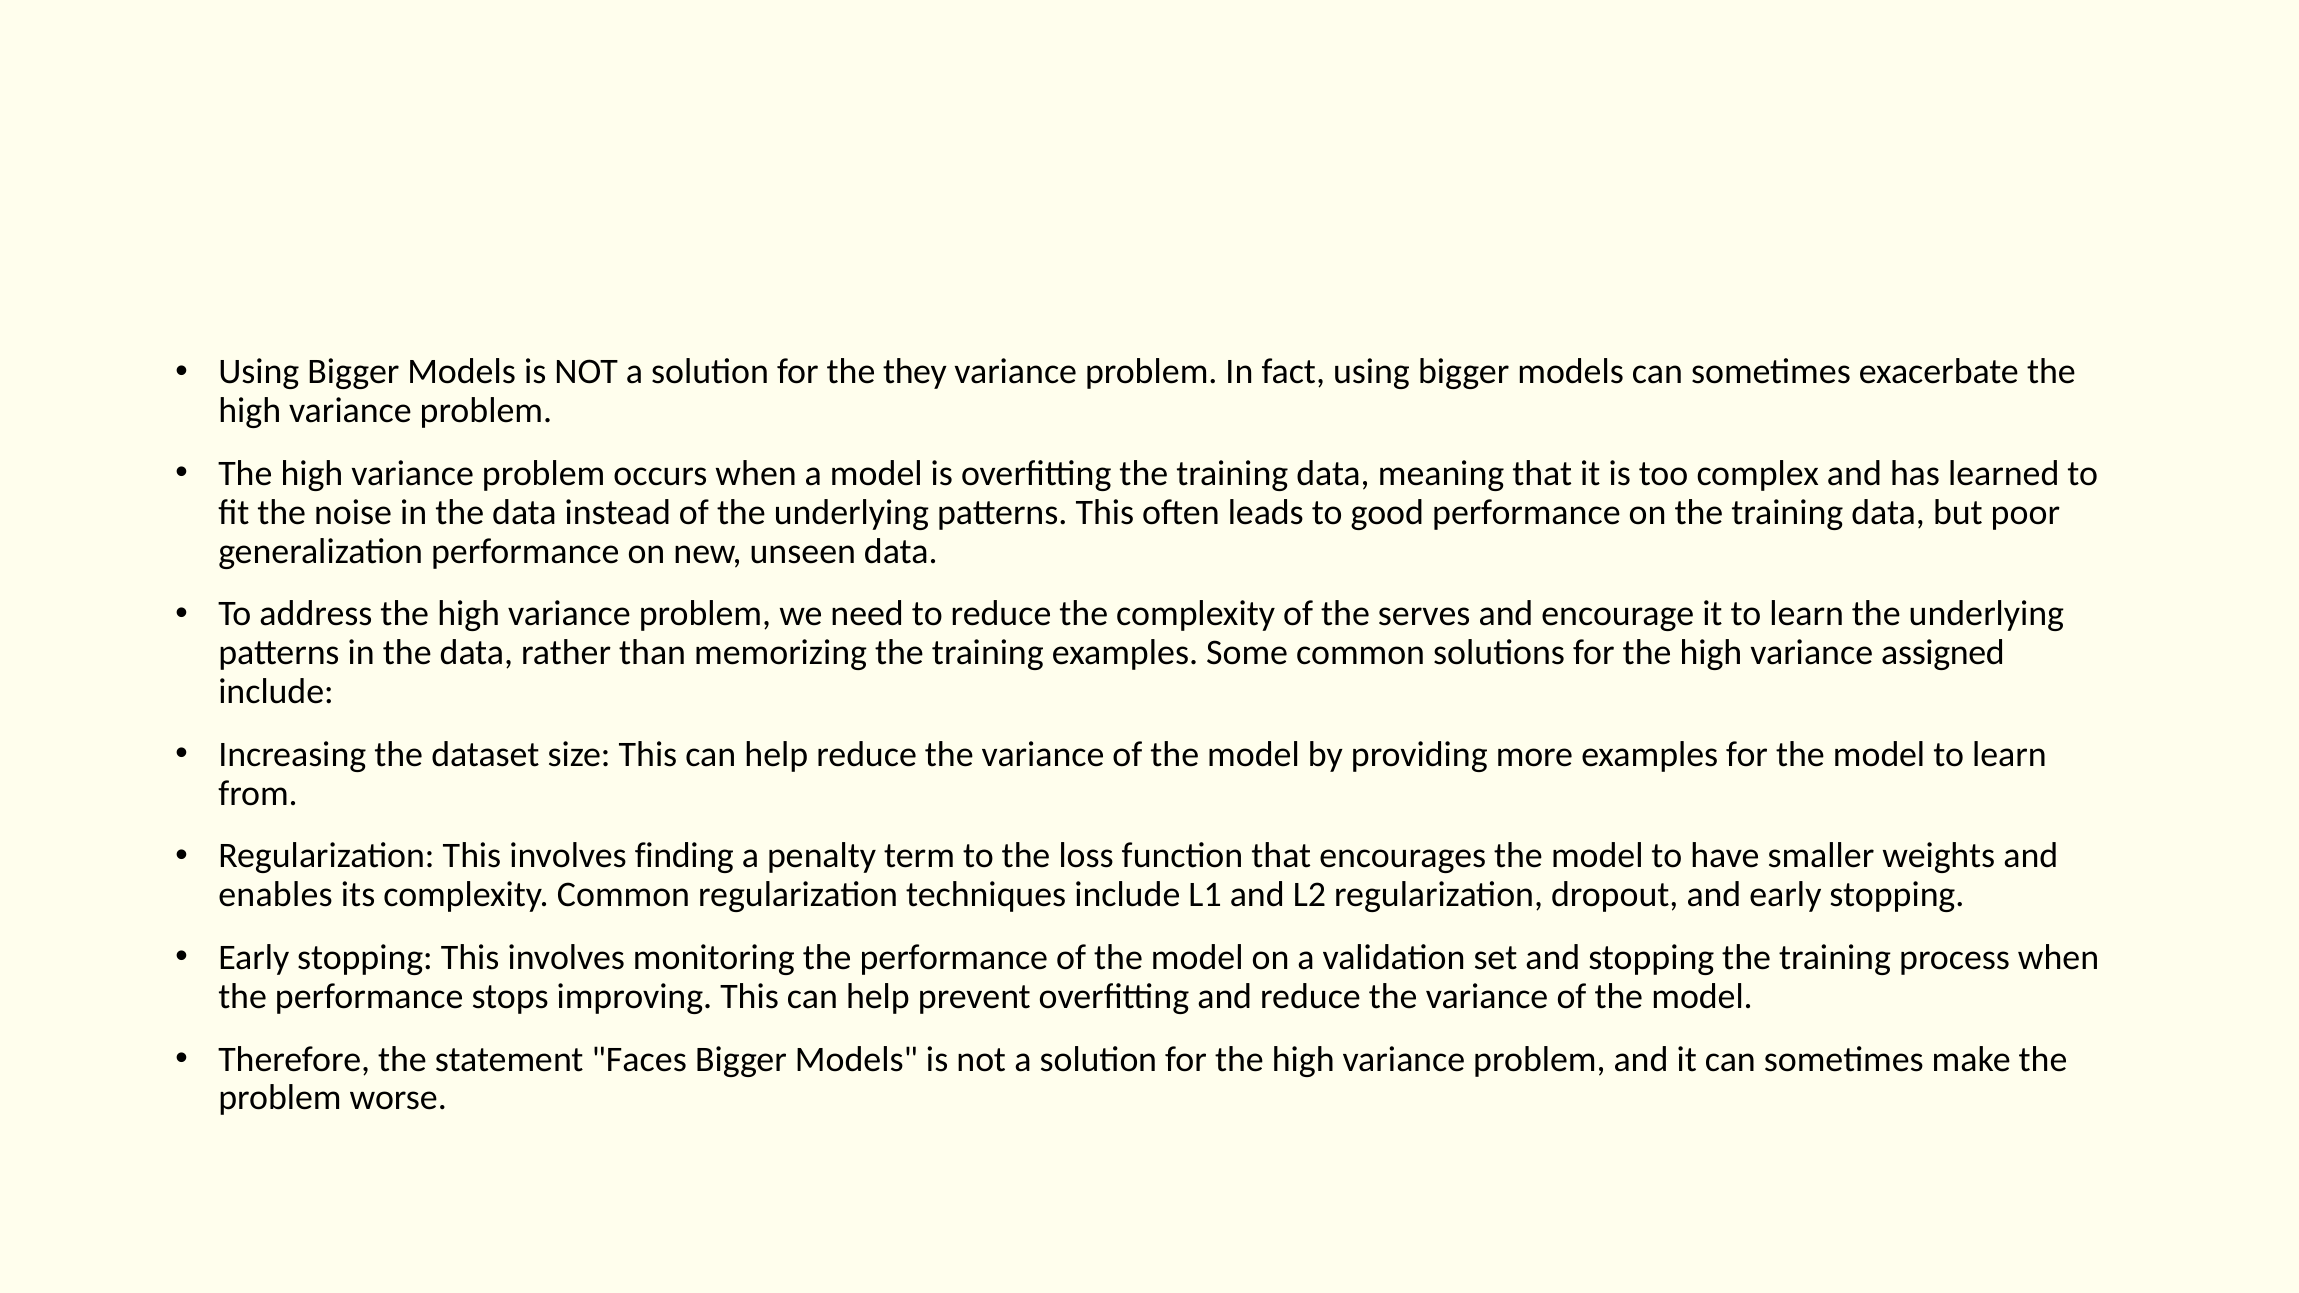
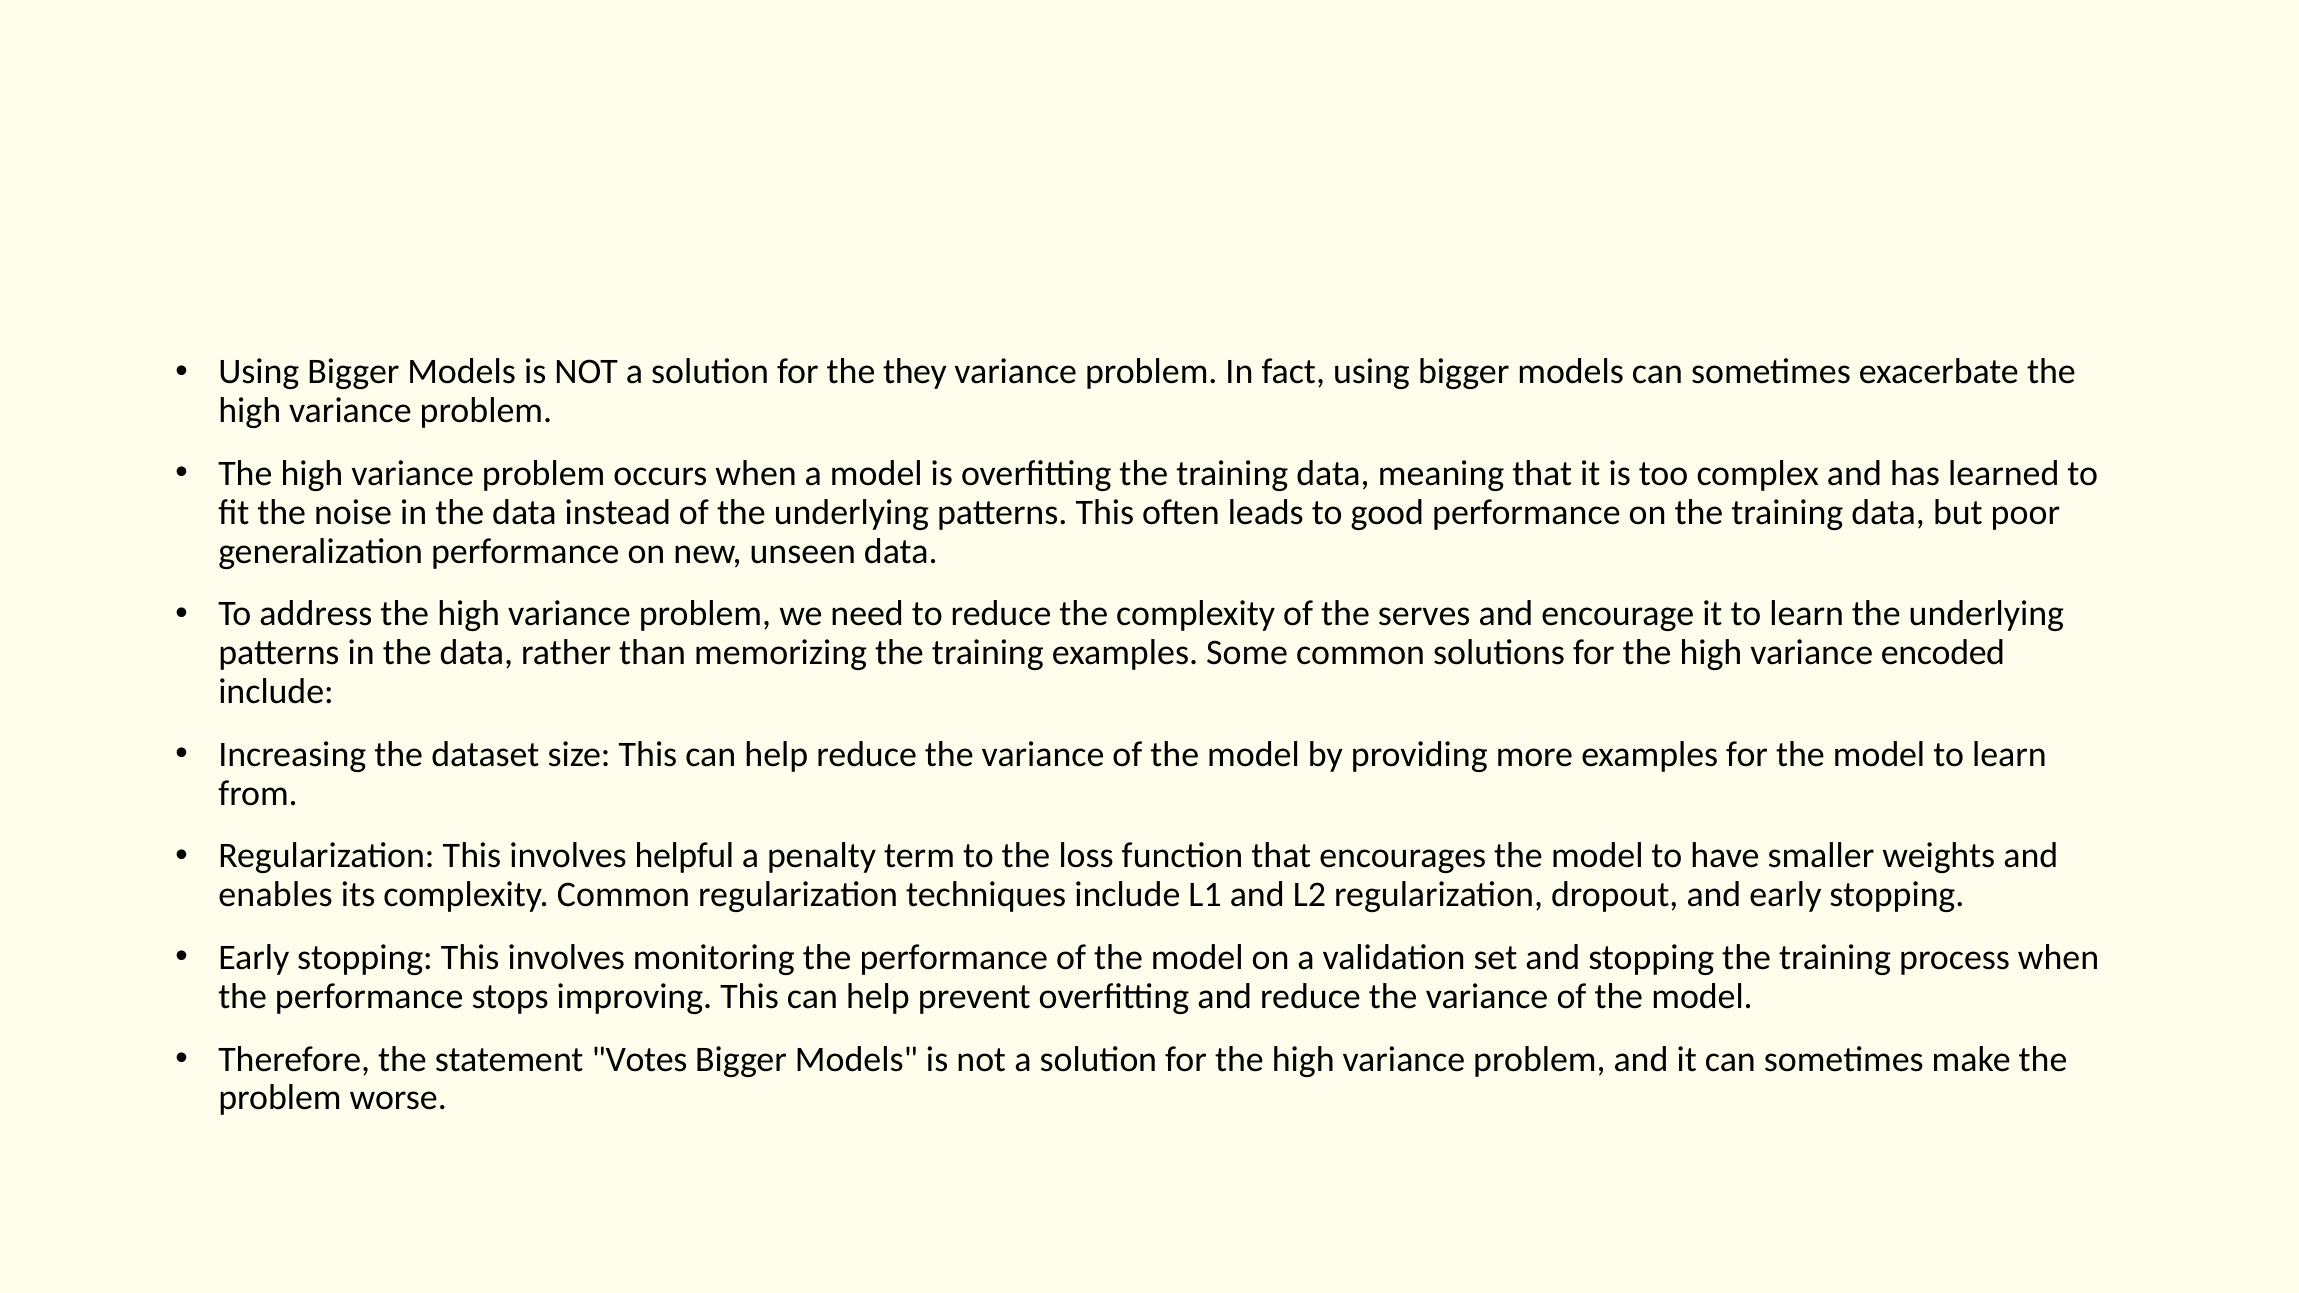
assigned: assigned -> encoded (1943, 653)
finding: finding -> helpful (684, 856)
Faces: Faces -> Votes (639, 1059)
